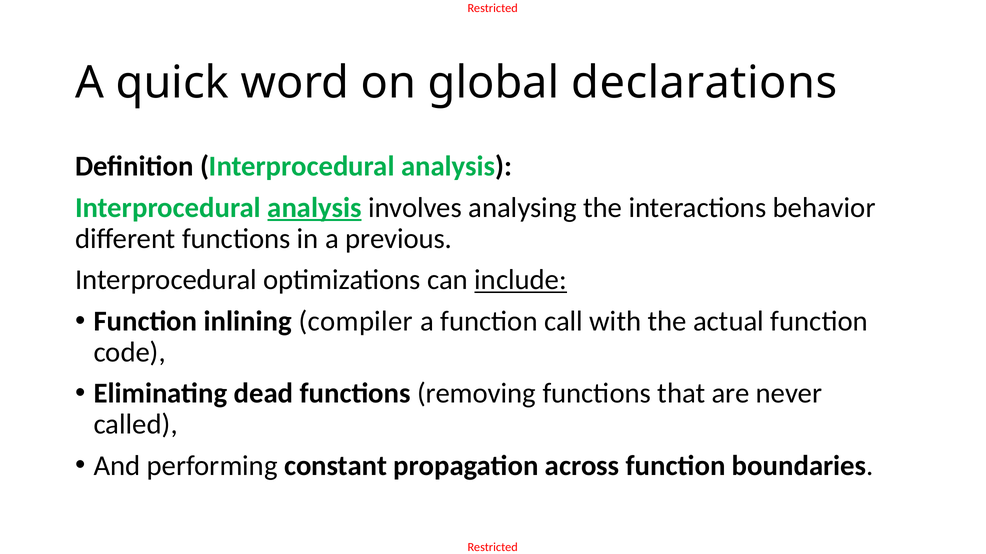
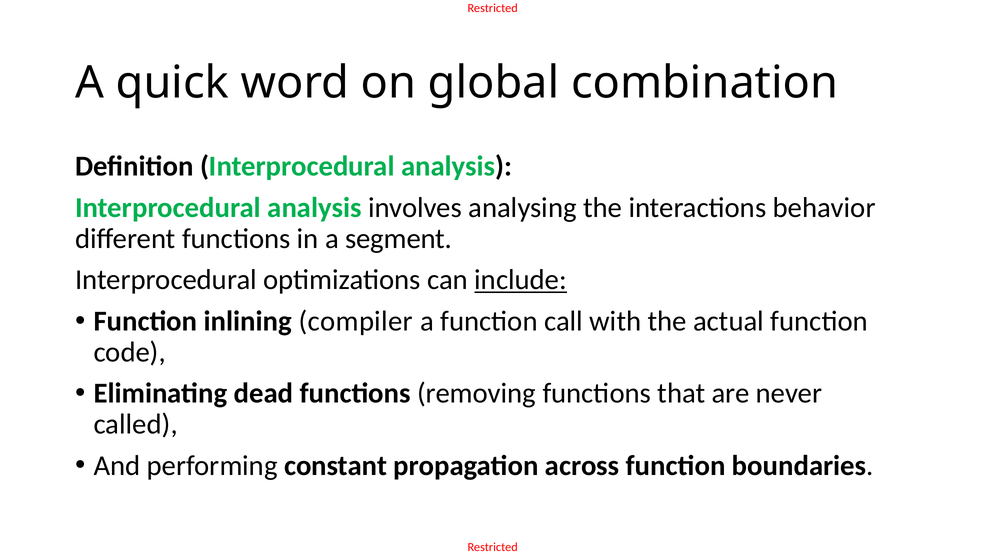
declarations: declarations -> combination (705, 83)
analysis underline: present -> none (315, 208)
previous: previous -> segment (399, 239)
